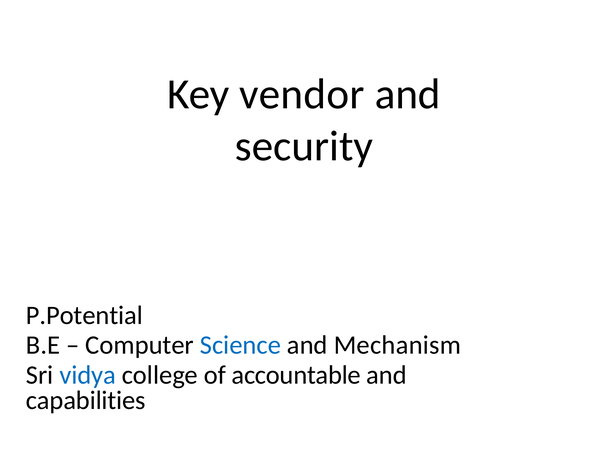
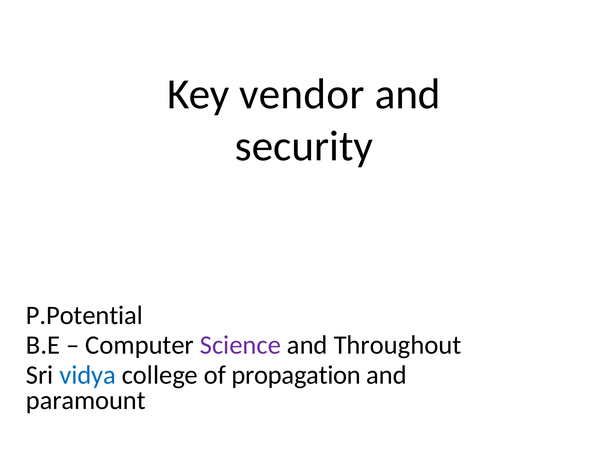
Science colour: blue -> purple (240, 345)
Mechanism: Mechanism -> Throughout (398, 345)
accountable: accountable -> propagation (296, 375)
capabilities: capabilities -> paramount (86, 400)
